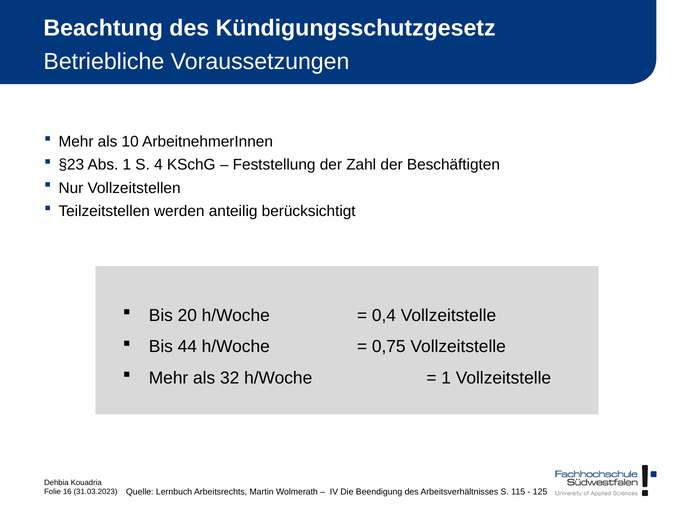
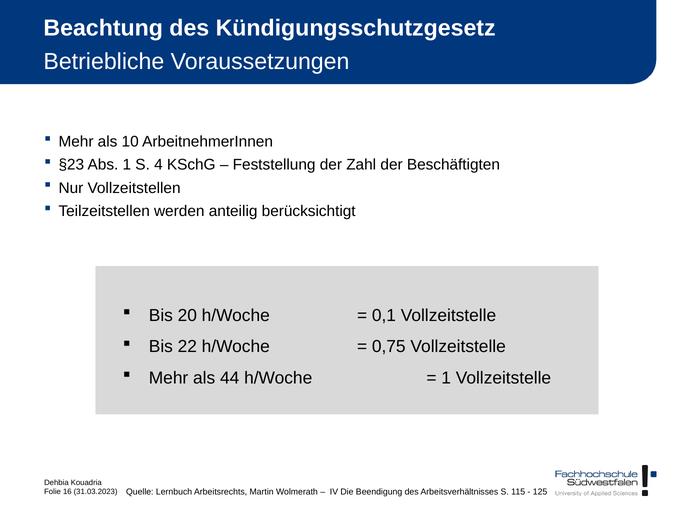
0,4: 0,4 -> 0,1 (384, 316)
44: 44 -> 22 (187, 347)
32: 32 -> 44 (230, 378)
